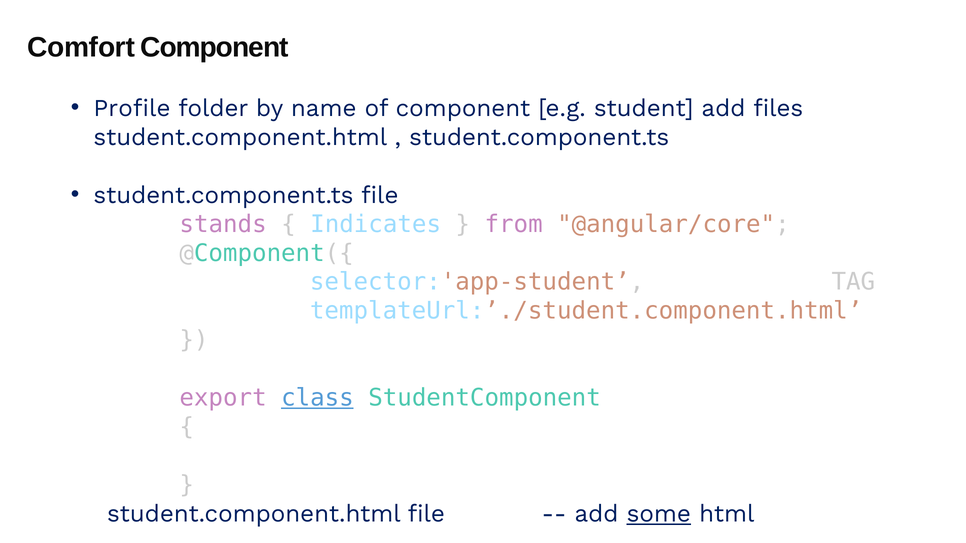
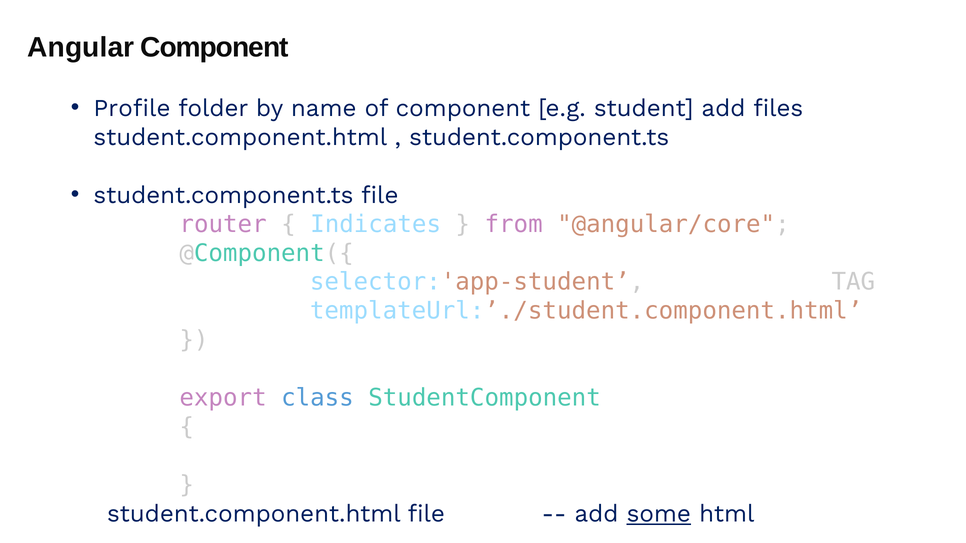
Comfort: Comfort -> Angular (81, 48)
stands: stands -> router (223, 224)
class underline: present -> none (317, 398)
